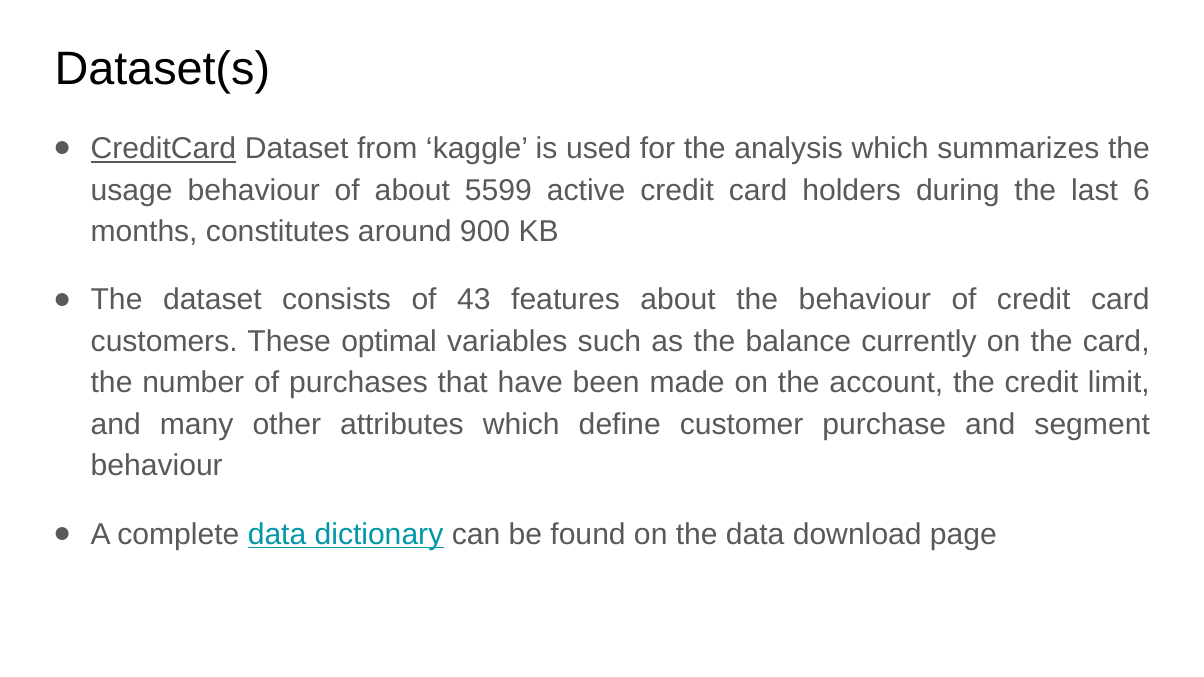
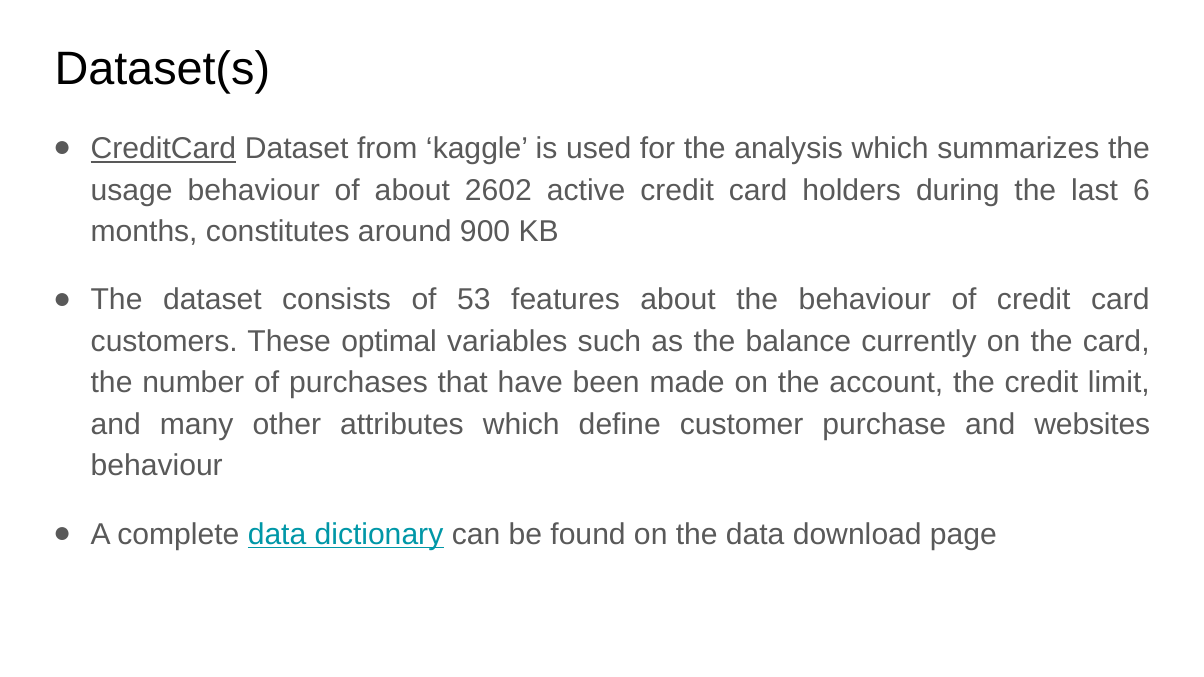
5599: 5599 -> 2602 (498, 190)
43: 43 -> 53 (474, 300)
segment: segment -> websites (1092, 425)
